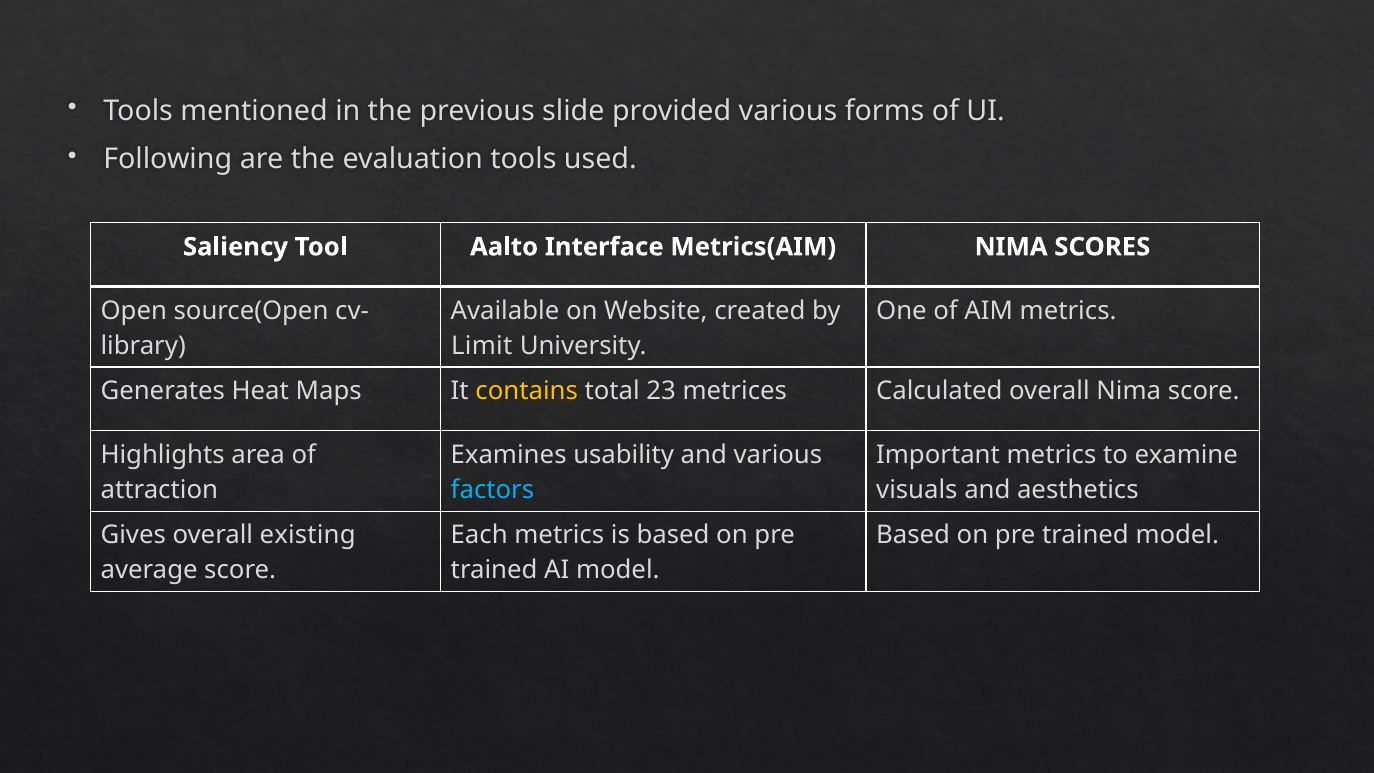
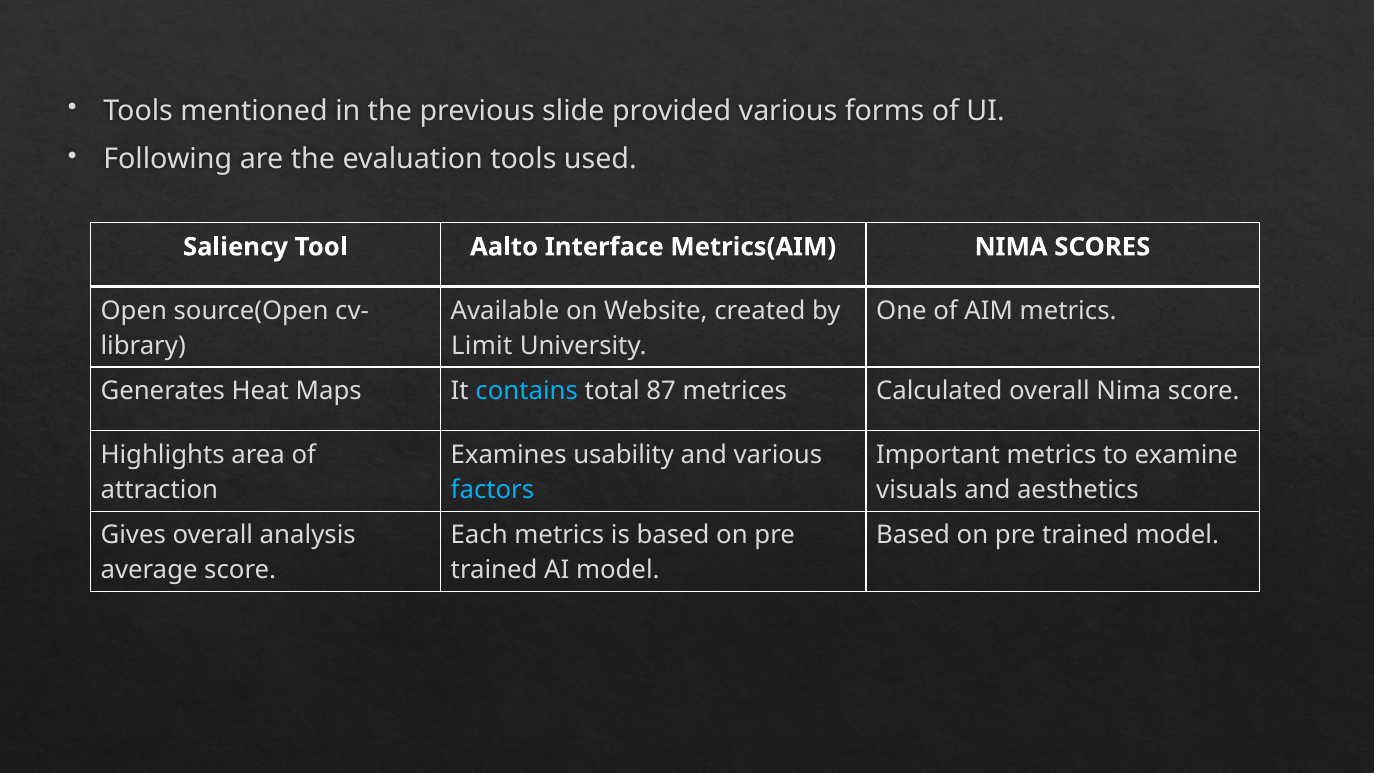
contains colour: yellow -> light blue (527, 391)
23: 23 -> 87 (661, 391)
existing: existing -> analysis (308, 535)
